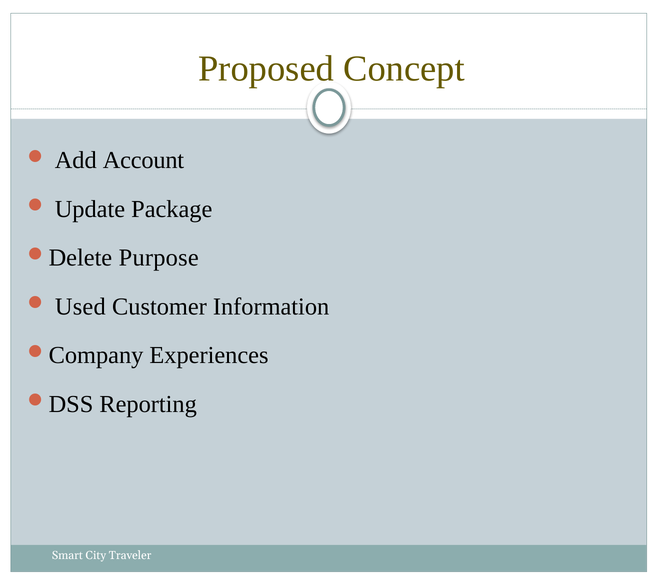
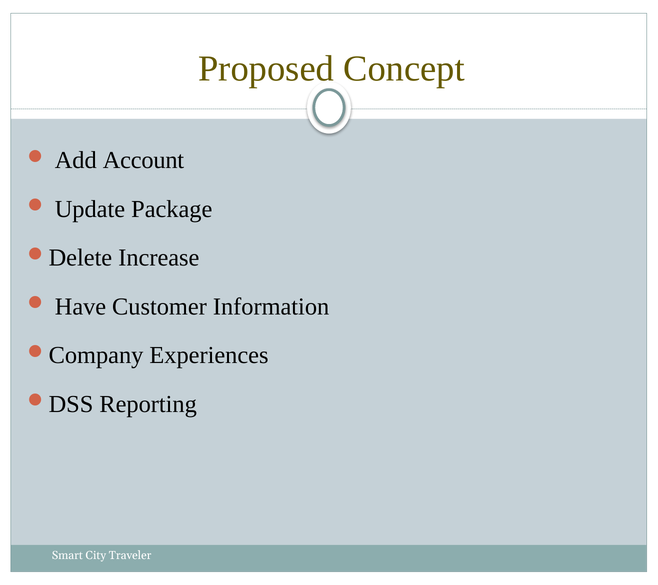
Purpose: Purpose -> Increase (159, 258)
Used: Used -> Have (80, 307)
